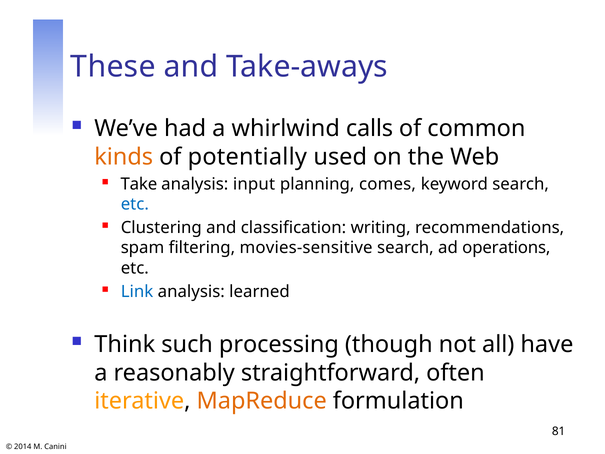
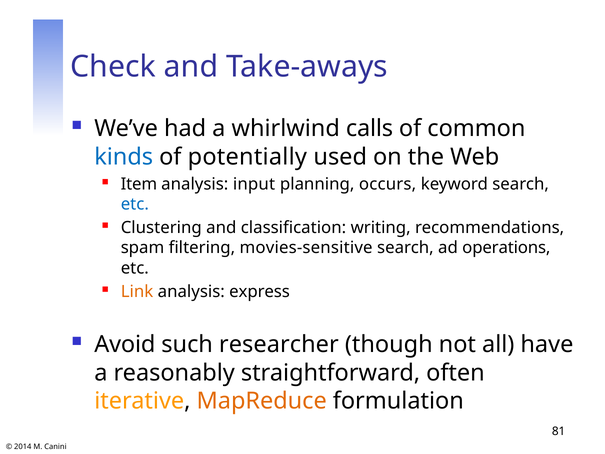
These: These -> Check (113, 67)
kinds colour: orange -> blue (124, 157)
Take: Take -> Item (139, 184)
comes: comes -> occurs (388, 184)
Link colour: blue -> orange (137, 291)
learned: learned -> express (260, 291)
Think: Think -> Avoid (125, 344)
processing: processing -> researcher (279, 344)
